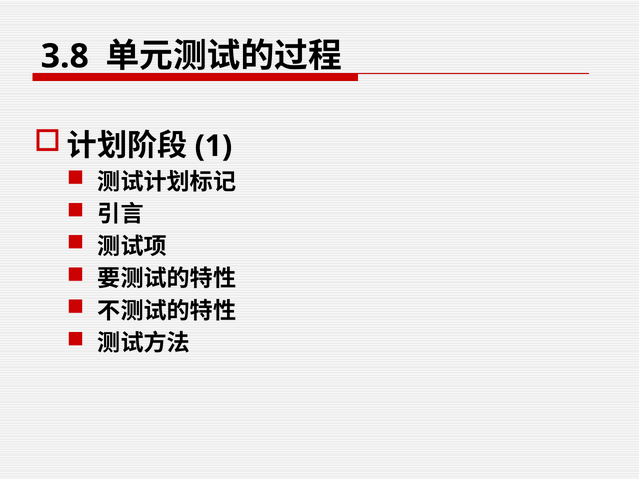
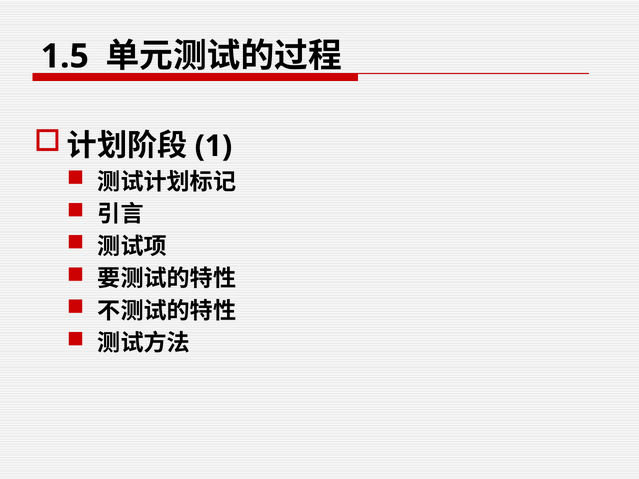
3.8: 3.8 -> 1.5 (65, 56)
